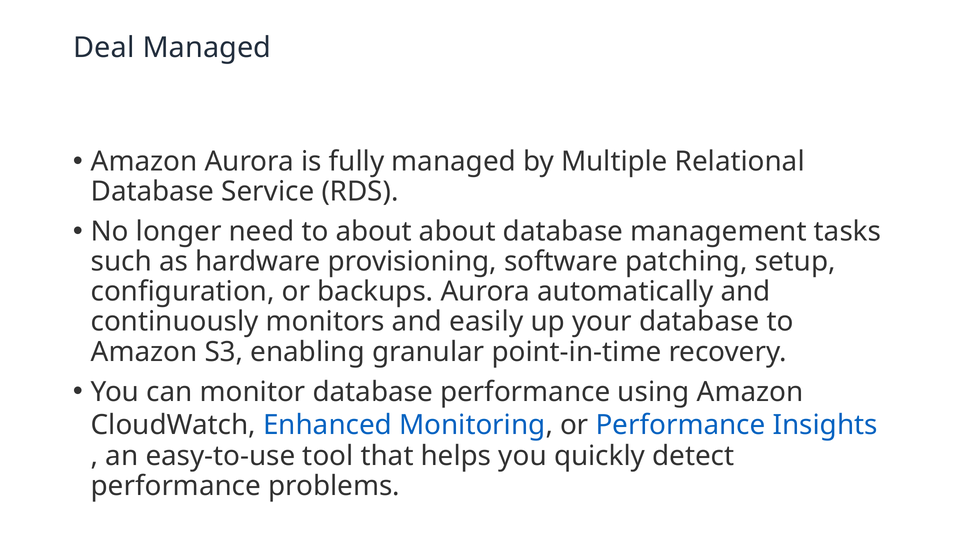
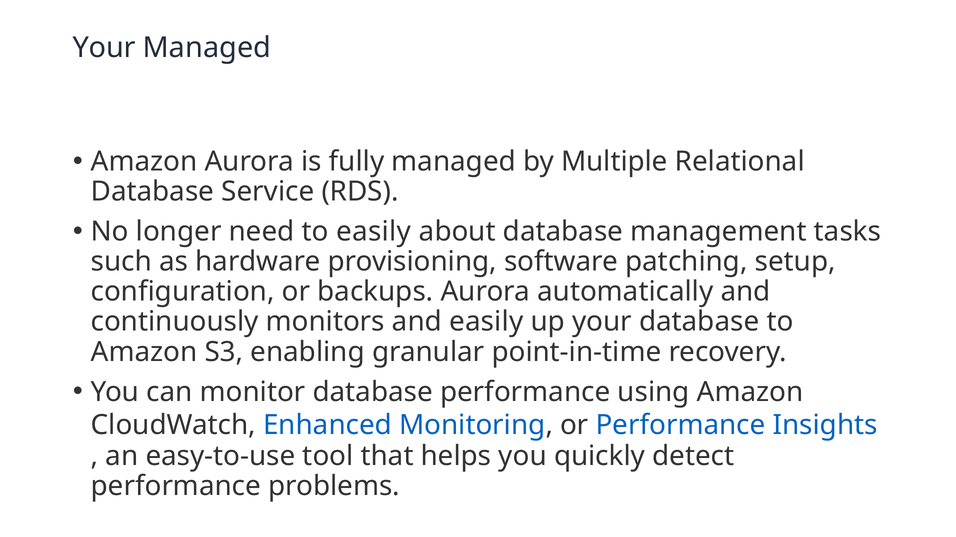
Deal: Deal -> Your (104, 48)
to about: about -> easily (374, 232)
